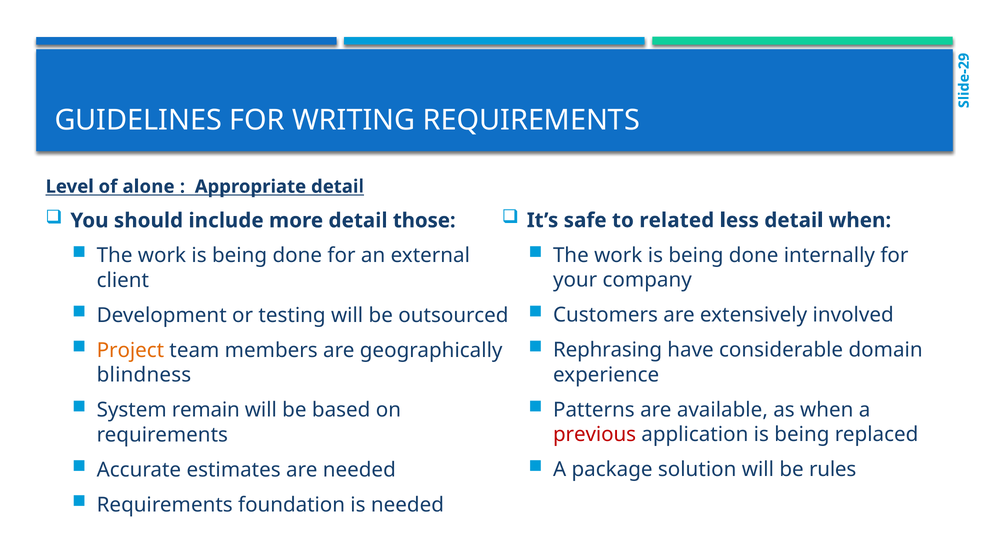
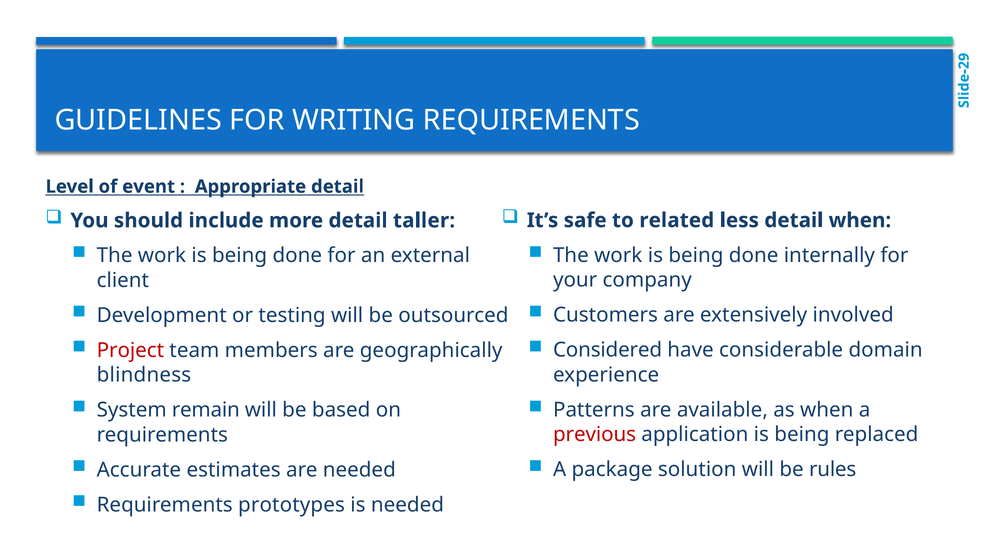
alone: alone -> event (149, 187)
those: those -> taller (424, 221)
Rephrasing: Rephrasing -> Considered (608, 350)
Project colour: orange -> red (130, 351)
foundation: foundation -> prototypes (291, 505)
